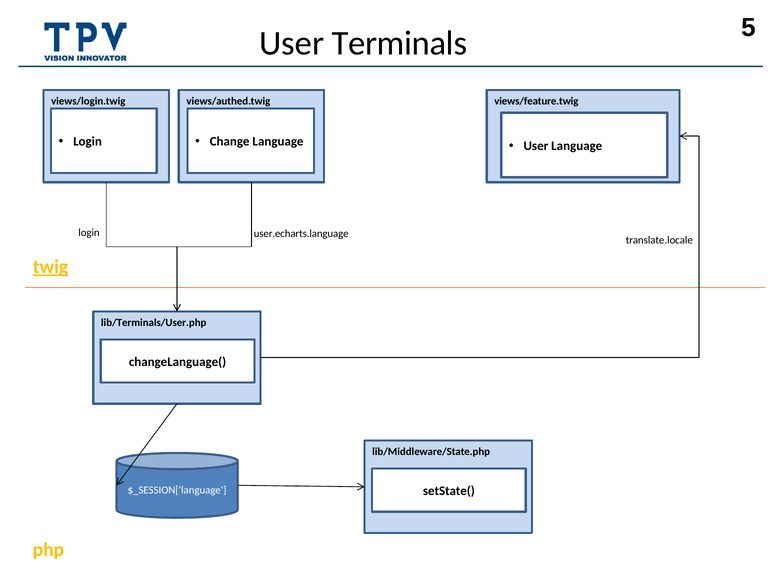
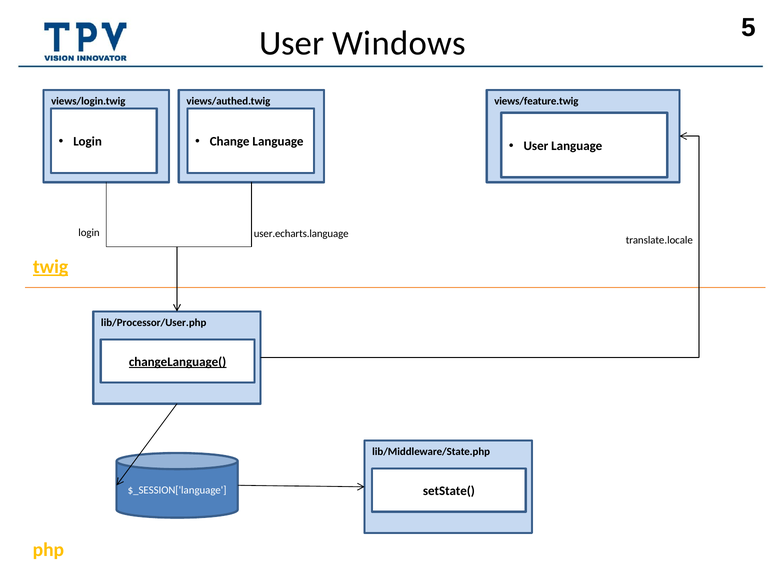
Terminals: Terminals -> Windows (399, 43)
lib/Terminals/User.php: lib/Terminals/User.php -> lib/Processor/User.php (154, 322)
changeLanguage( underline: none -> present (178, 362)
